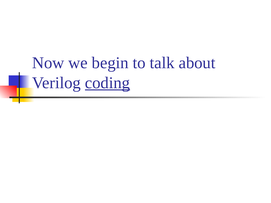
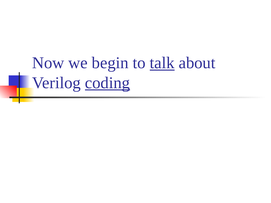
talk underline: none -> present (162, 63)
